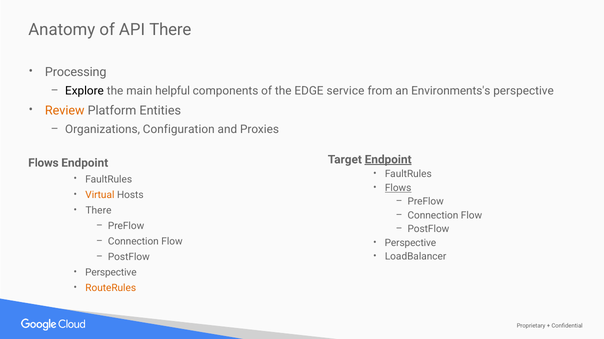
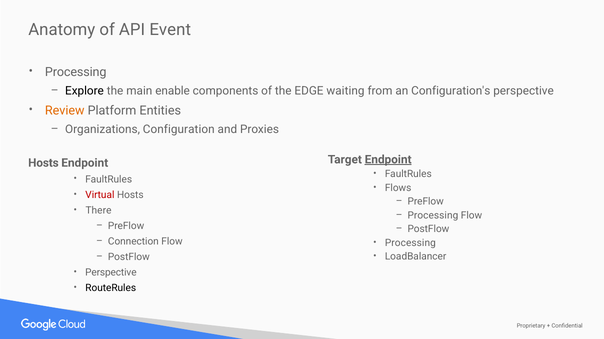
API There: There -> Event (170, 30)
helpful: helpful -> enable (173, 91)
service: service -> waiting (345, 91)
Environments's: Environments's -> Configuration's (451, 91)
Flows: Flows -> Hosts (43, 163)
Flows underline: present -> none (398, 188)
Virtual colour: orange -> red (100, 195)
Connection: Connection -> Processing (433, 216)
Perspective: Perspective -> Processing (410, 243)
RouteRules colour: orange -> black (111, 289)
